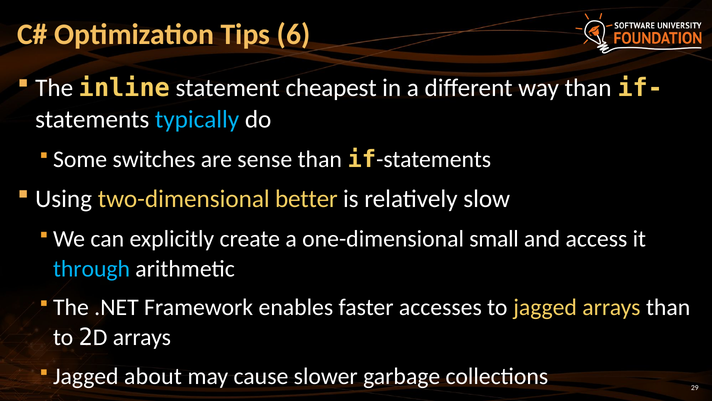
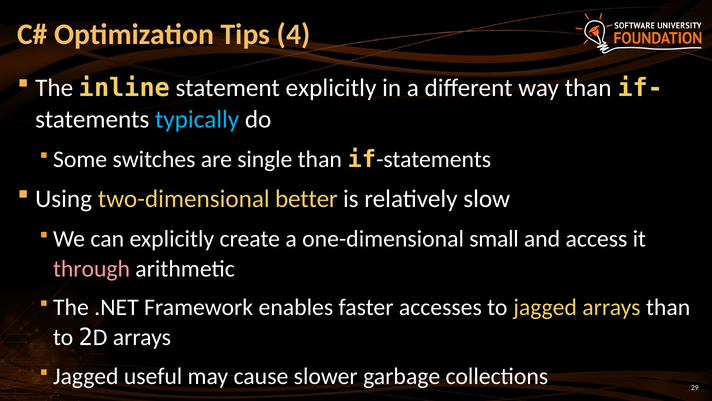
6: 6 -> 4 (294, 35)
statement cheapest: cheapest -> explicitly (331, 88)
sense: sense -> single (265, 159)
through colour: light blue -> pink (92, 268)
about: about -> useful (153, 376)
